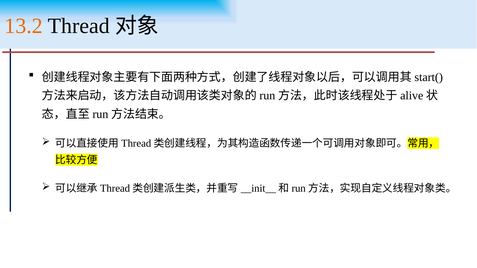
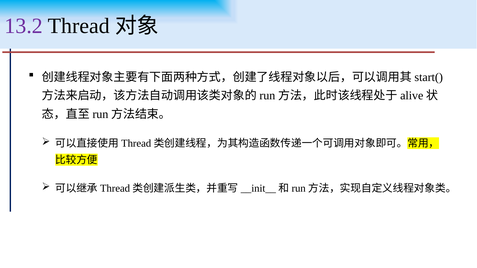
13.2 colour: orange -> purple (24, 26)
